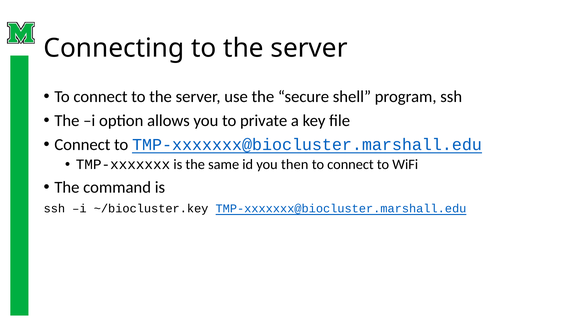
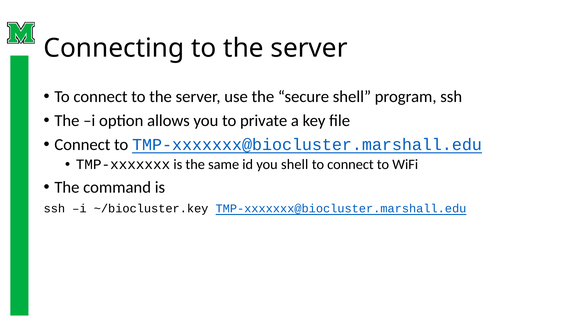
you then: then -> shell (295, 164)
